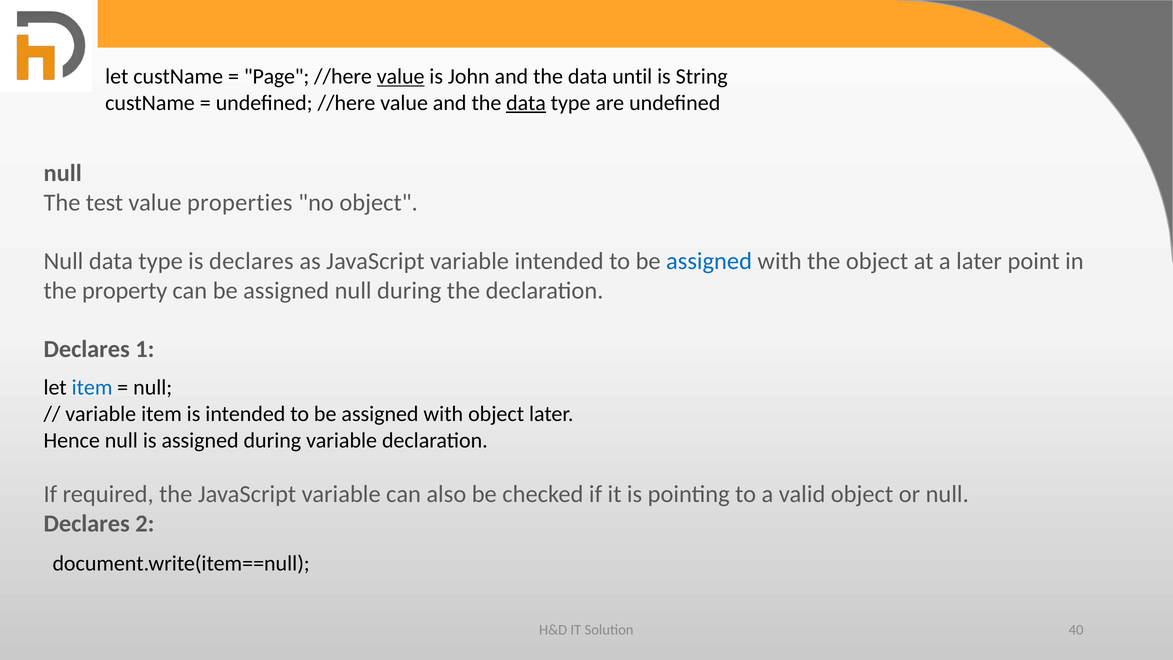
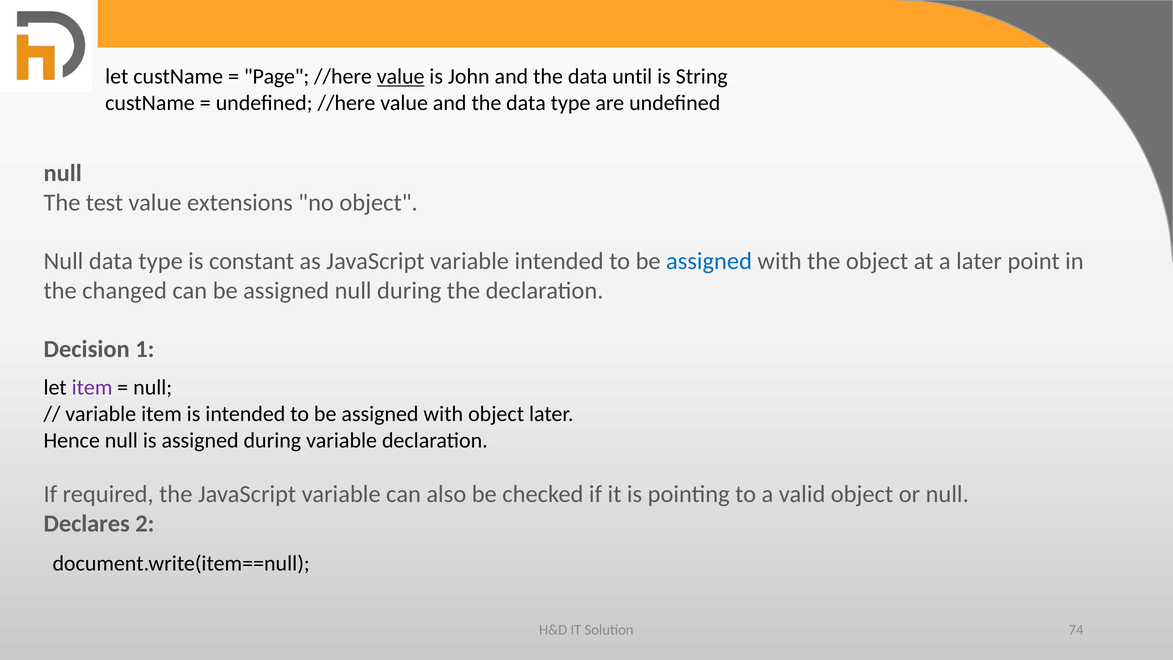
data underline: present -> none (526, 103)
properties: properties -> extensions (240, 202)
is declares: declares -> constant (252, 261)
property: property -> changed (125, 290)
Declares: Declares -> Decision (87, 349)
item colour: blue -> purple (92, 388)
40: 40 -> 74 (1076, 630)
